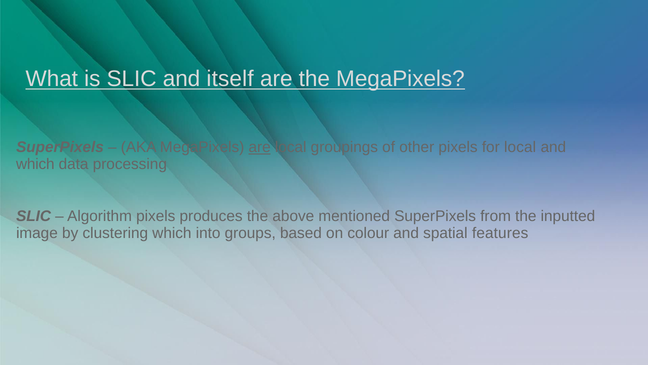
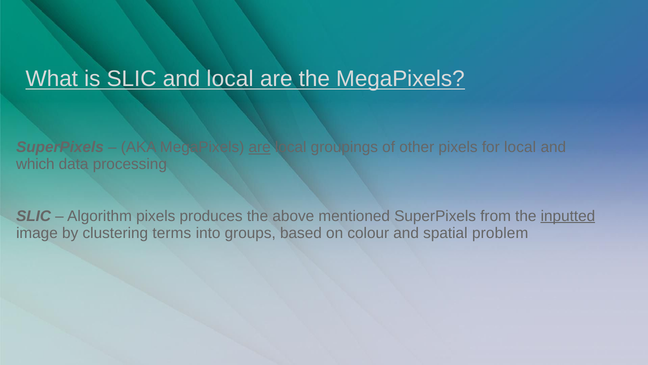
and itself: itself -> local (230, 79)
inputted underline: none -> present (568, 216)
clustering which: which -> terms (172, 233)
features: features -> problem (500, 233)
